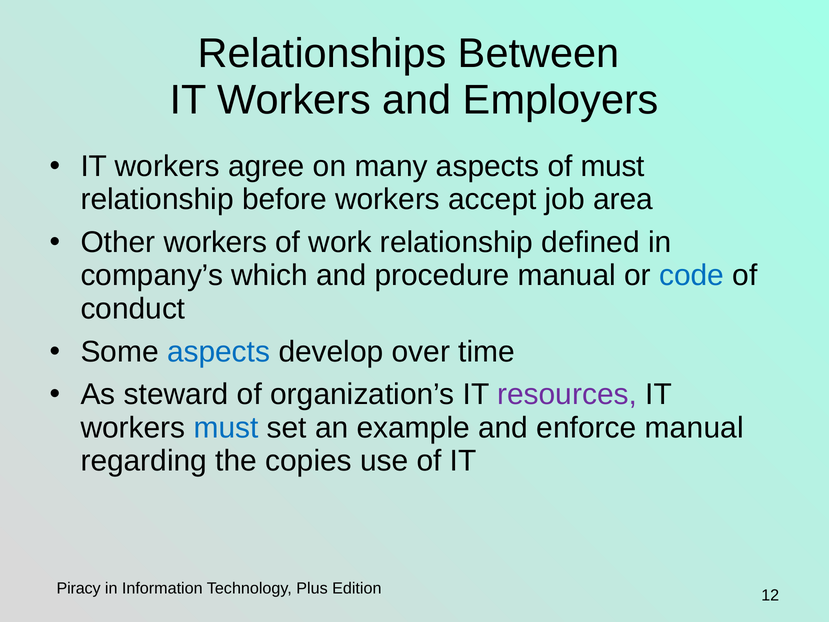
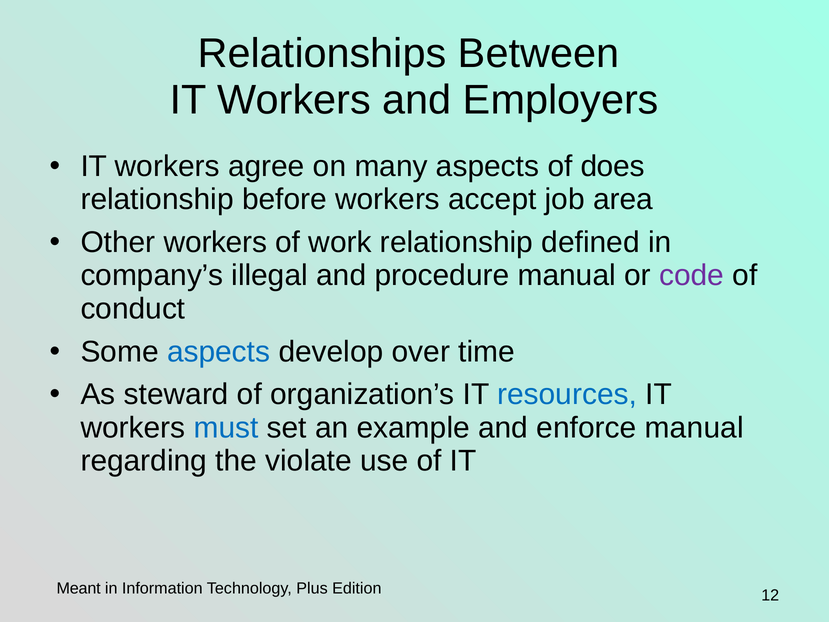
of must: must -> does (613, 166)
which: which -> illegal (270, 276)
code colour: blue -> purple (692, 276)
resources colour: purple -> blue (567, 394)
copies: copies -> violate (309, 461)
Piracy: Piracy -> Meant (79, 588)
